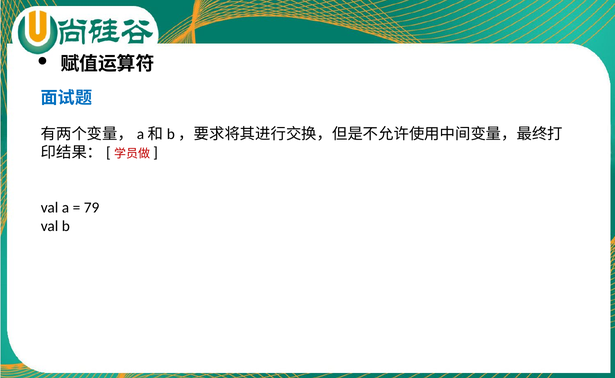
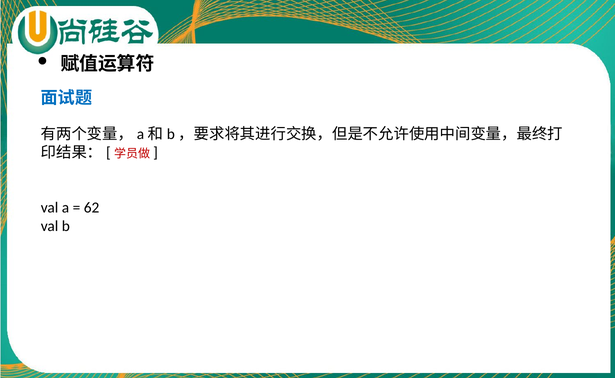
79: 79 -> 62 (92, 208)
